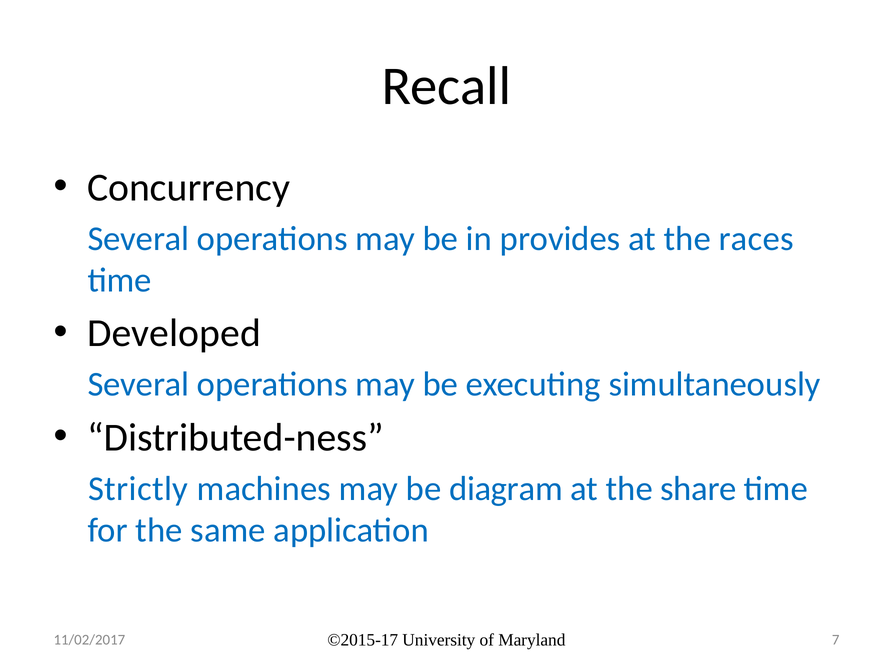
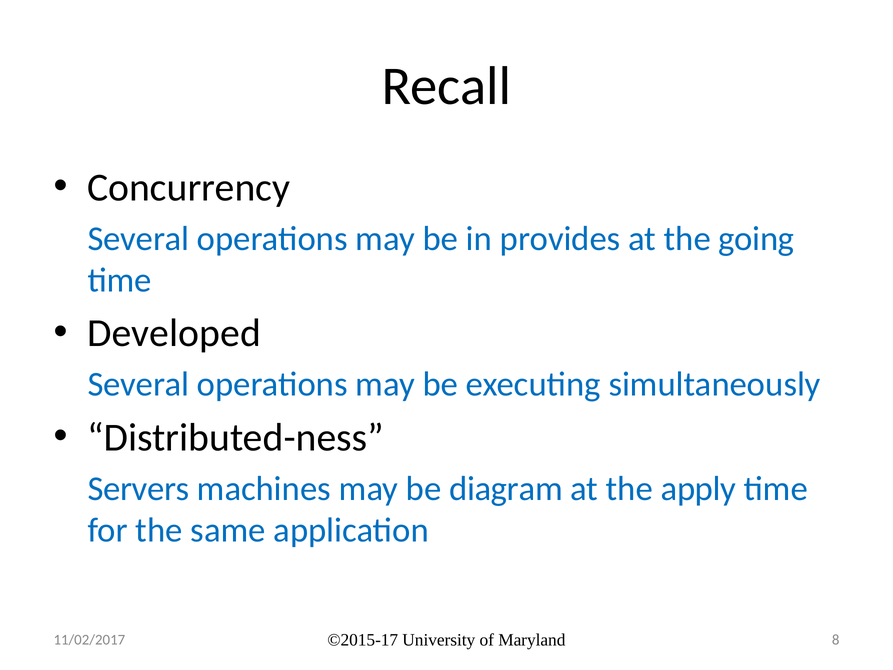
races: races -> going (756, 239)
Strictly: Strictly -> Servers (138, 489)
share: share -> apply (698, 489)
7: 7 -> 8 (836, 639)
